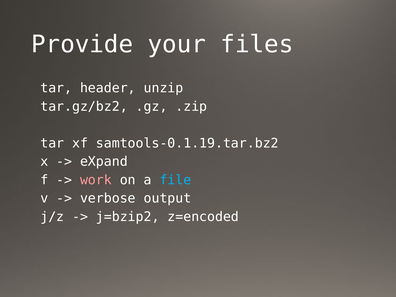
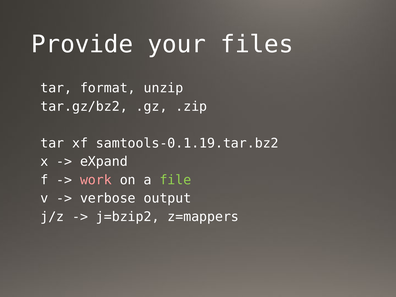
header: header -> format (108, 88)
file colour: light blue -> light green (175, 180)
z=encoded: z=encoded -> z=mappers (203, 217)
